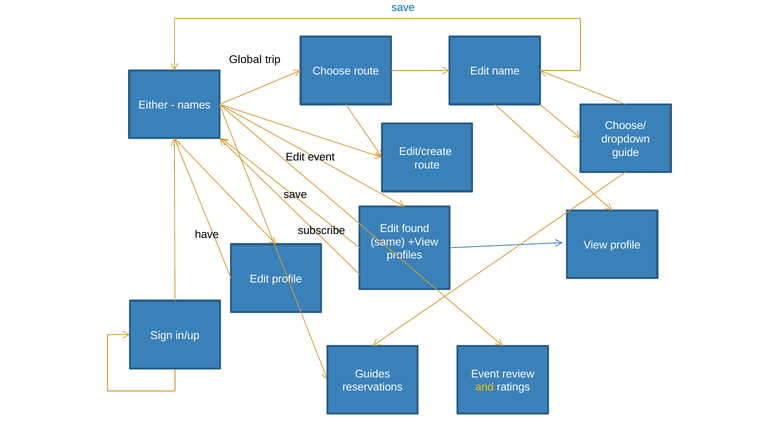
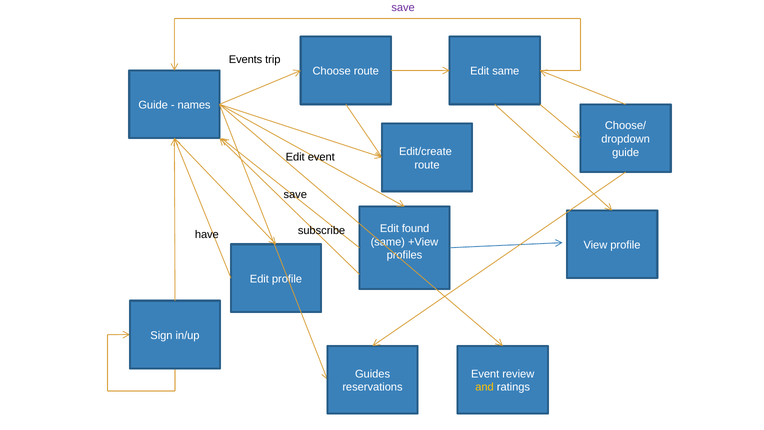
save colour: blue -> purple (403, 7)
Global: Global -> Events (246, 59)
Edit name: name -> same (506, 71)
Either: Either -> Guide (153, 105)
